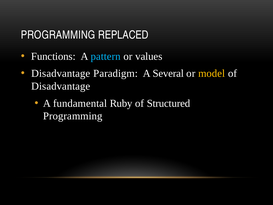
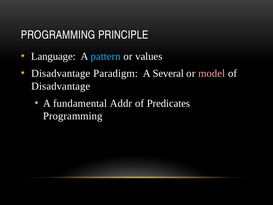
REPLACED: REPLACED -> PRINCIPLE (123, 35)
Functions: Functions -> Language (53, 56)
model colour: yellow -> pink (212, 73)
Ruby: Ruby -> Addr (121, 103)
Structured: Structured -> Predicates (168, 103)
